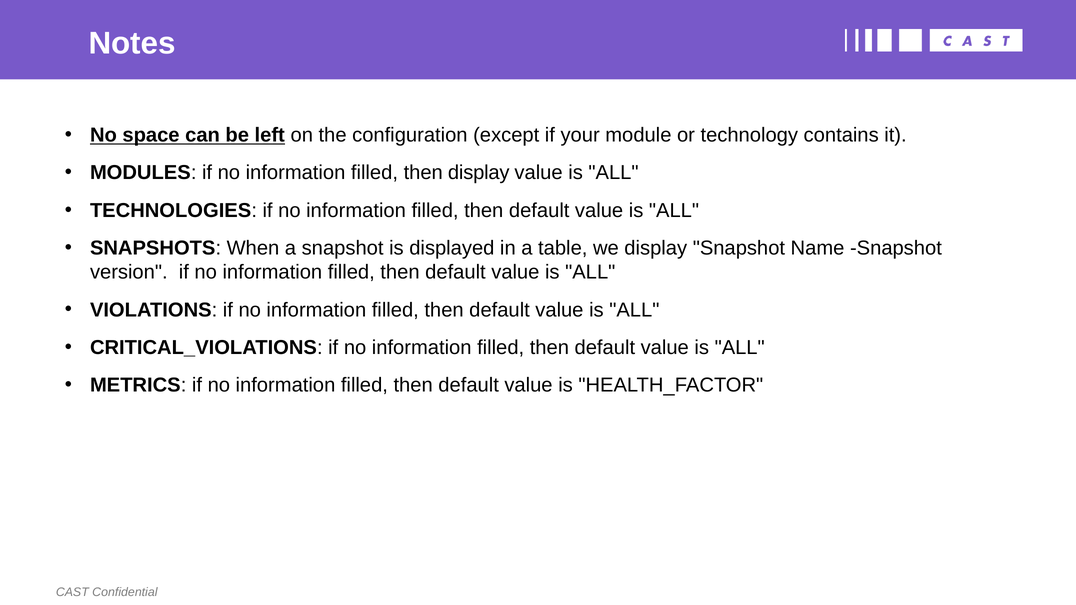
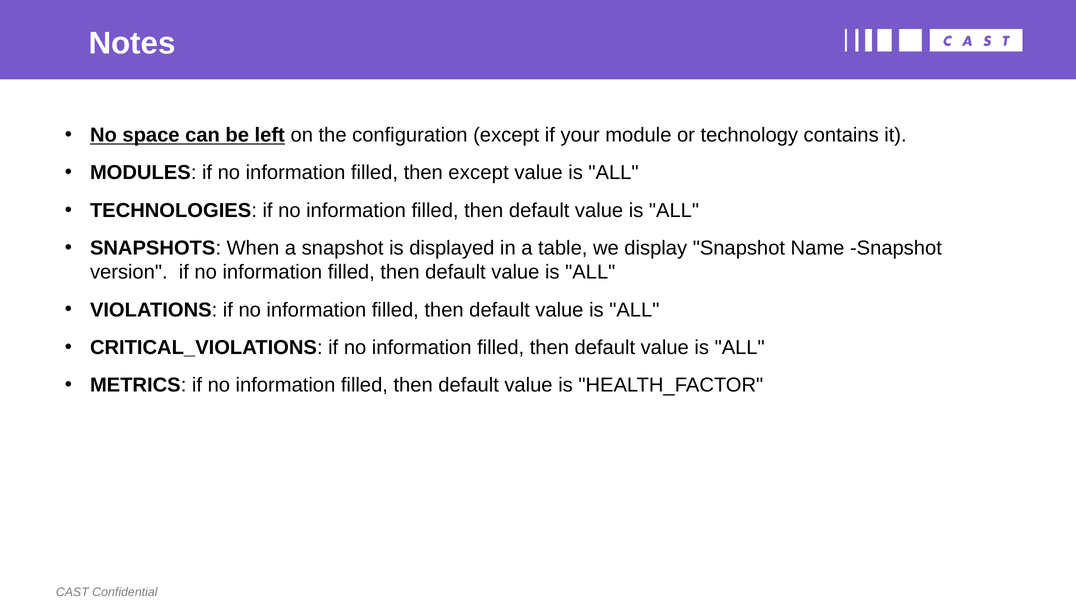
then display: display -> except (479, 173)
